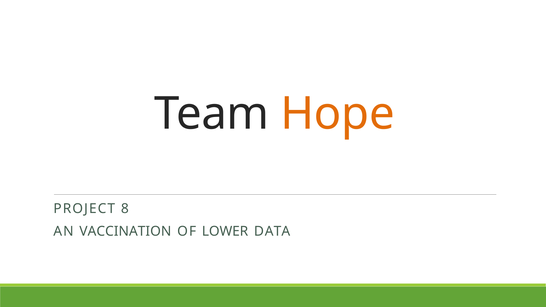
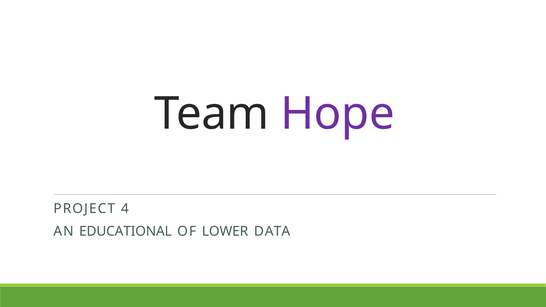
Hope colour: orange -> purple (338, 114)
8: 8 -> 4 (125, 209)
VACCINATION: VACCINATION -> EDUCATIONAL (125, 232)
